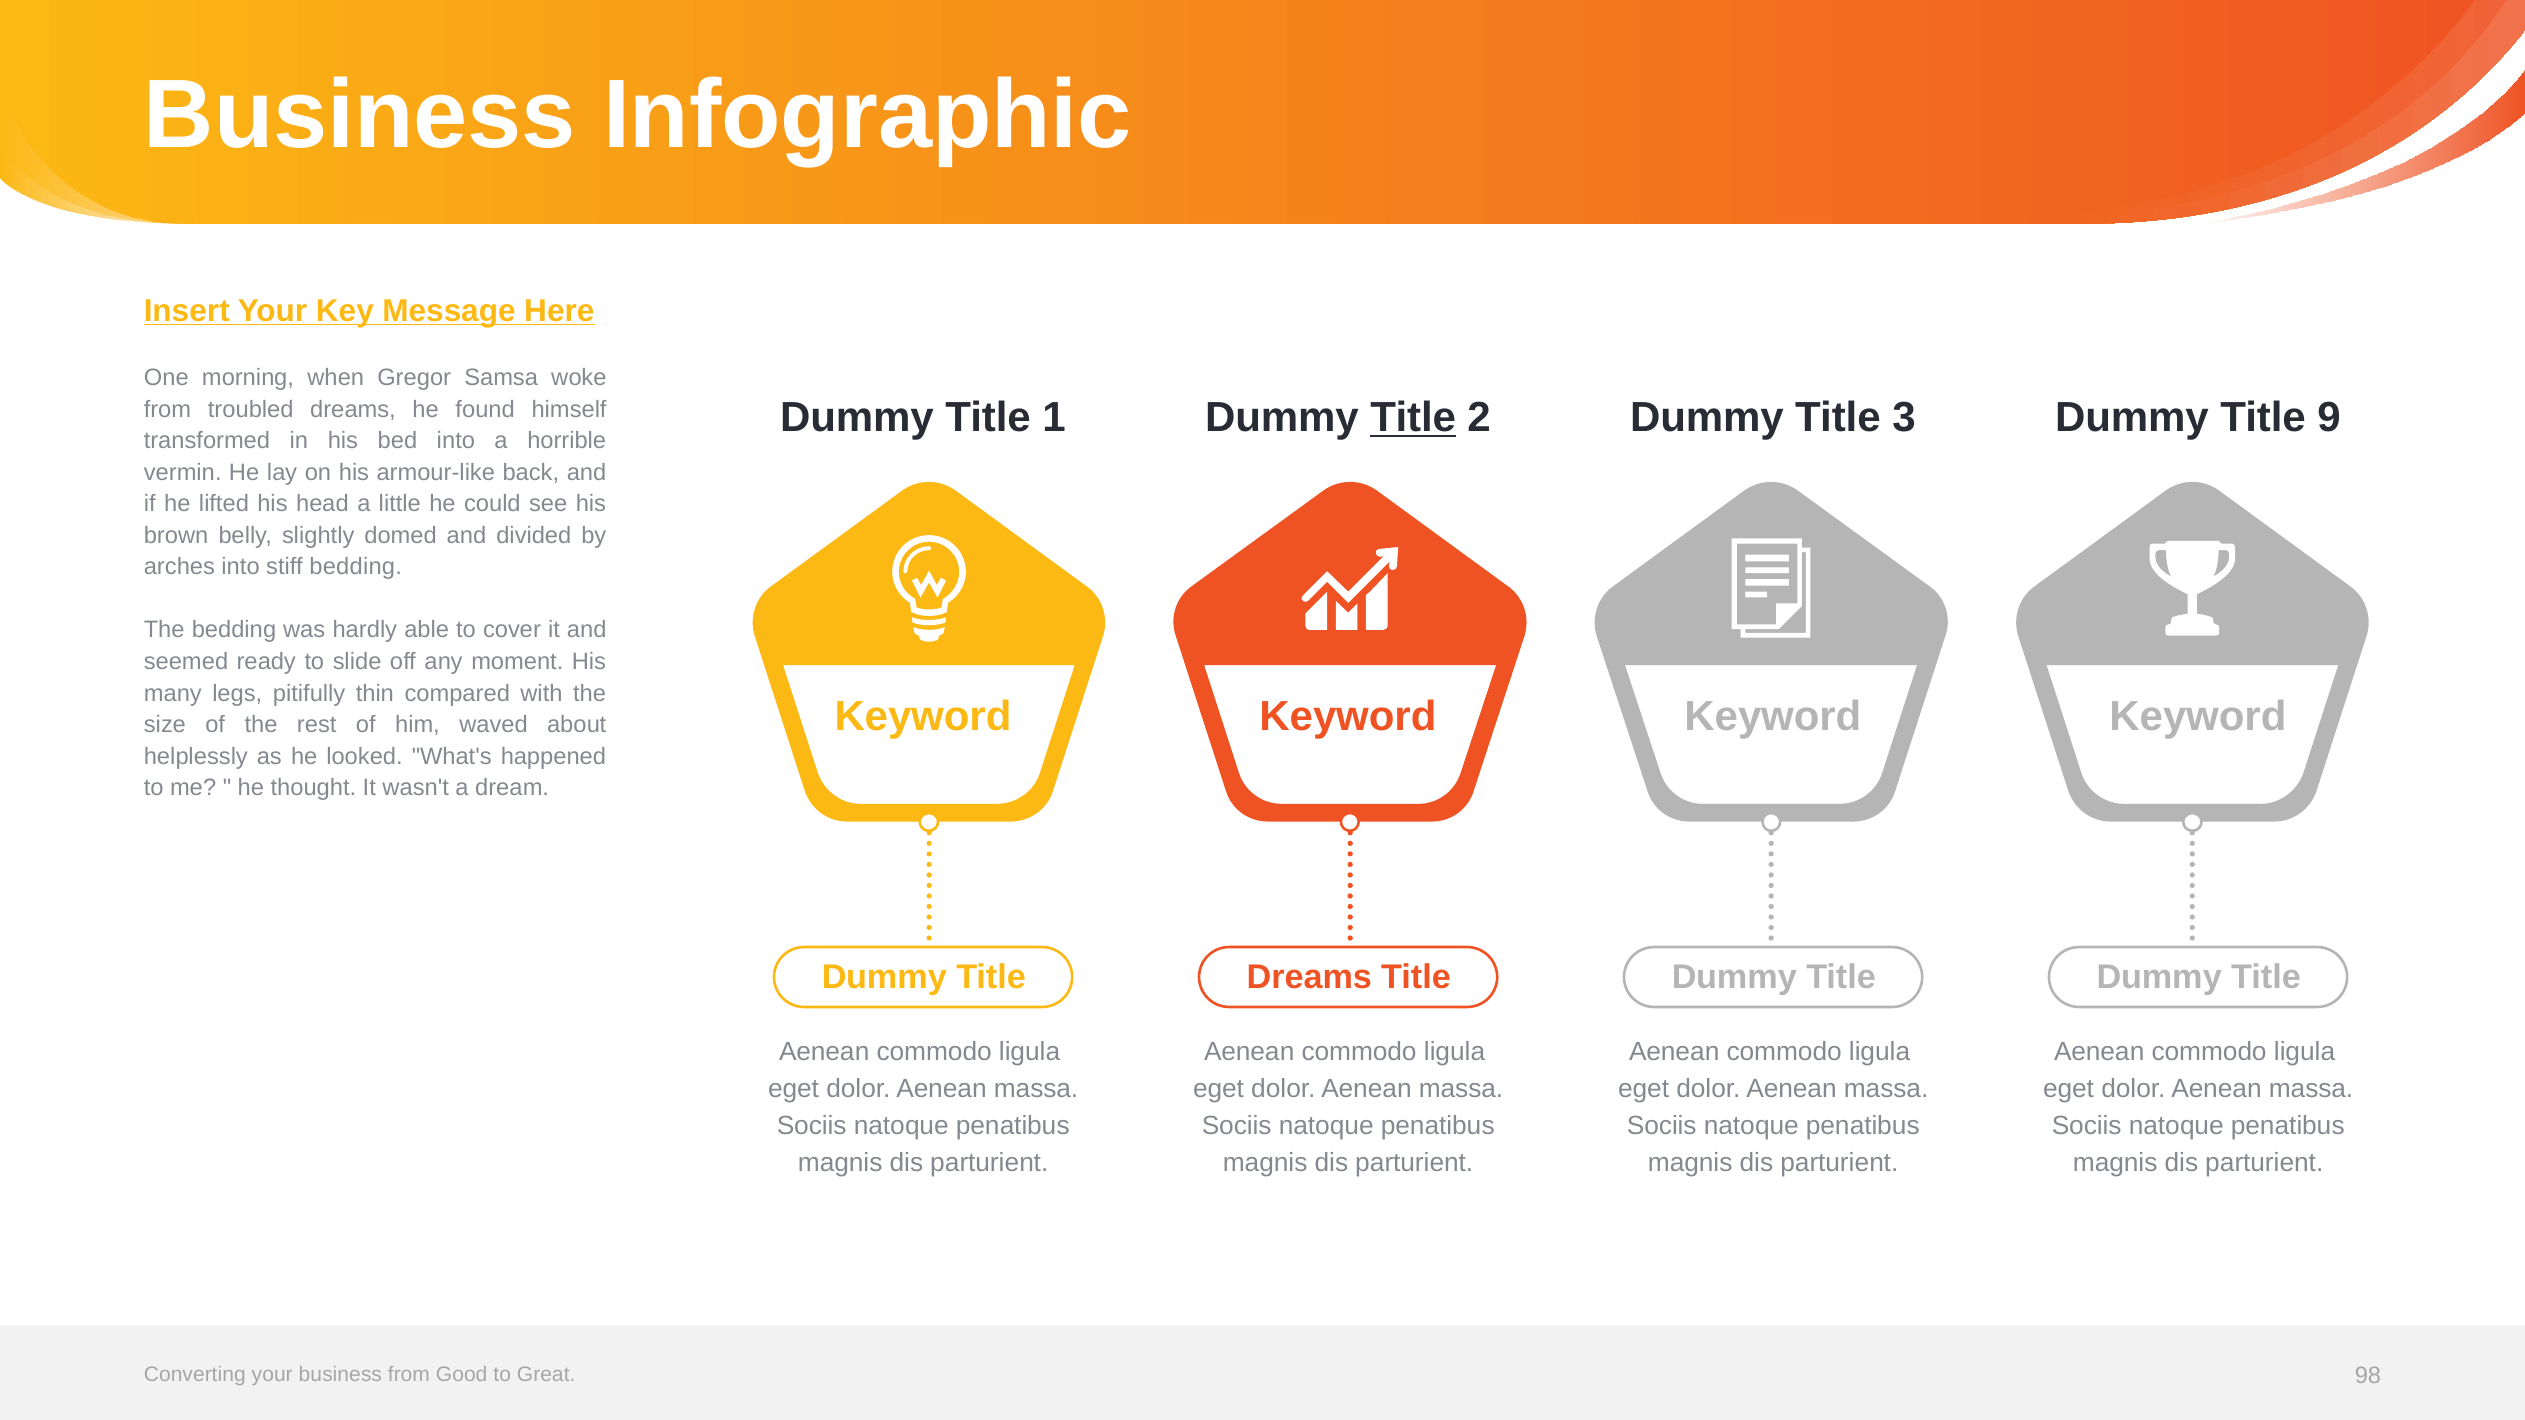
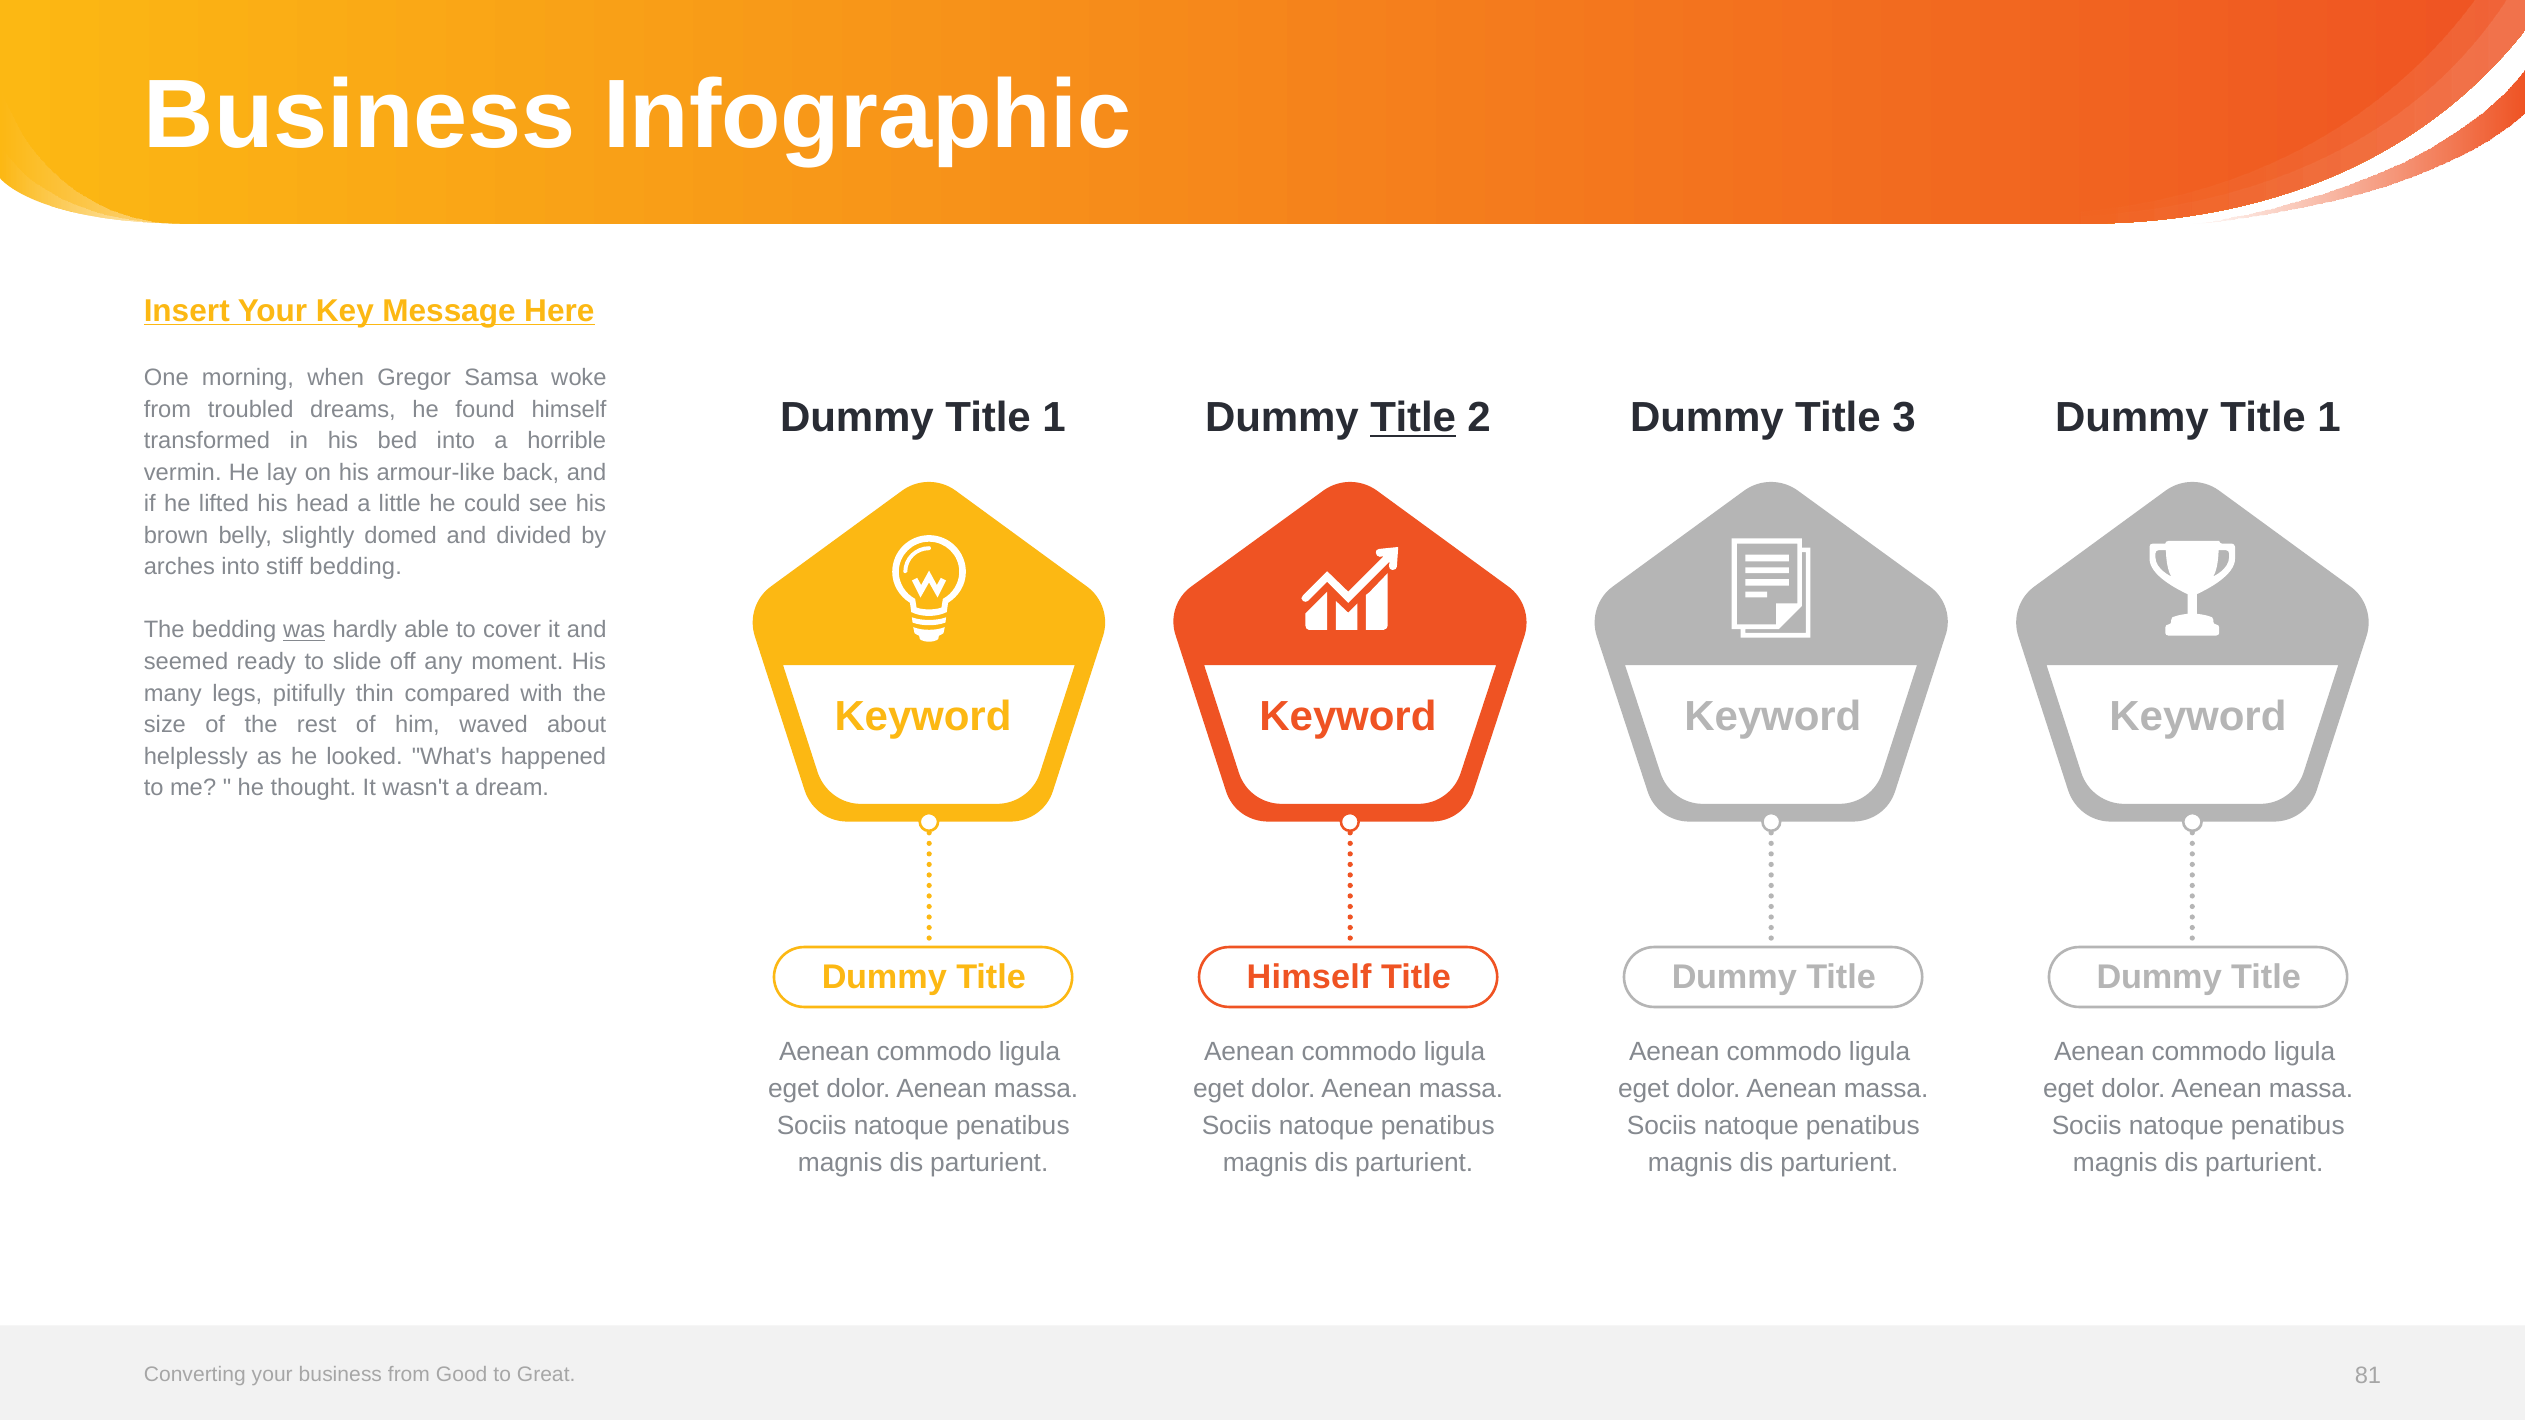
9: 9 -> 1 (2329, 418)
was underline: none -> present (304, 630)
Dreams: Dreams -> Himself (1309, 977)
98: 98 -> 81 (2368, 1376)
